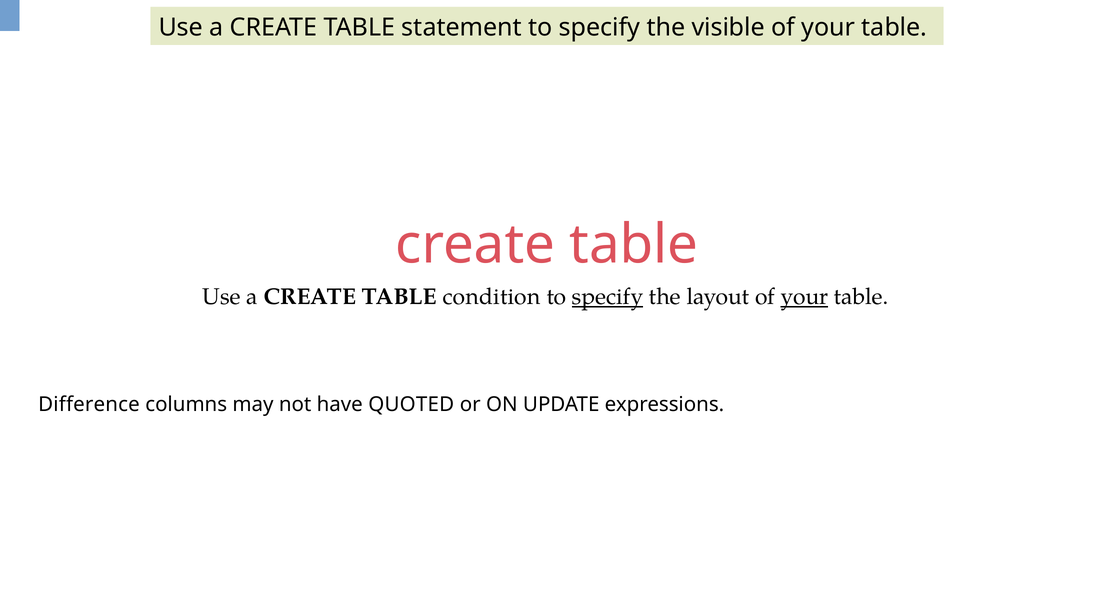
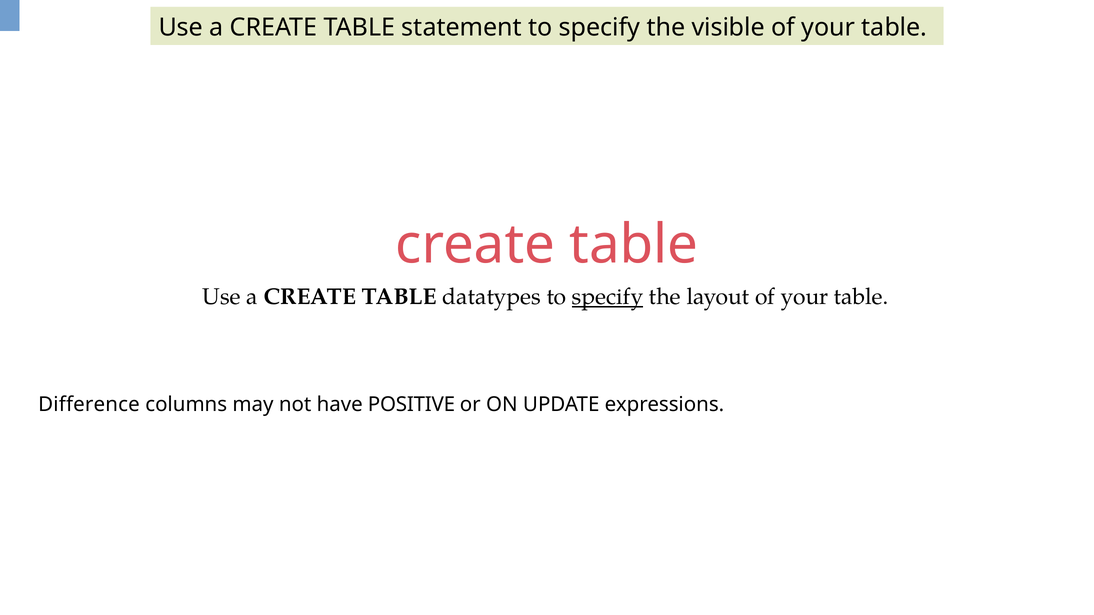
condition: condition -> datatypes (492, 297)
your underline: present -> none (804, 297)
QUOTED: QUOTED -> POSITIVE (411, 405)
